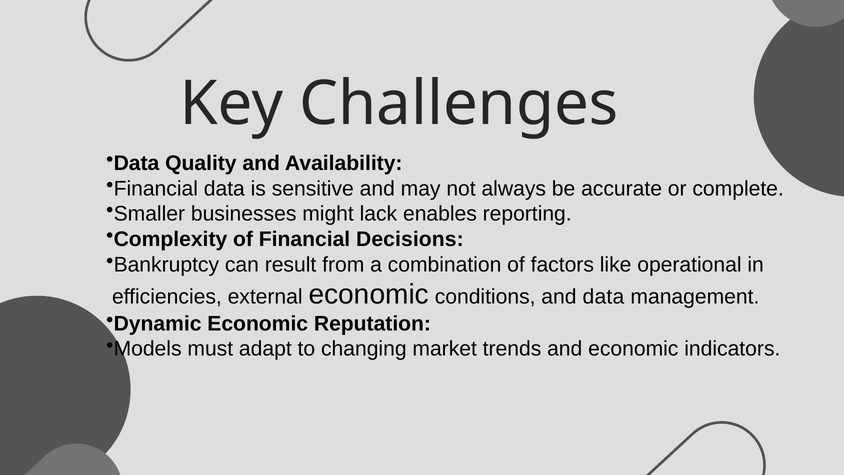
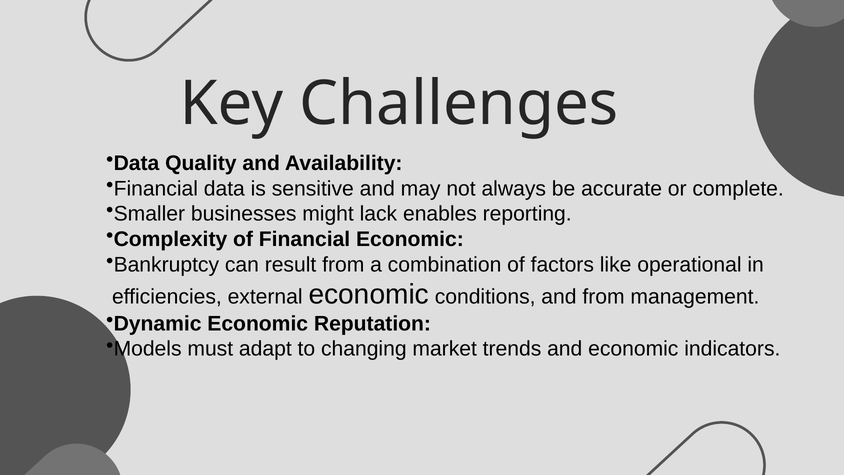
Financial Decisions: Decisions -> Economic (410, 239)
and data: data -> from (604, 297)
